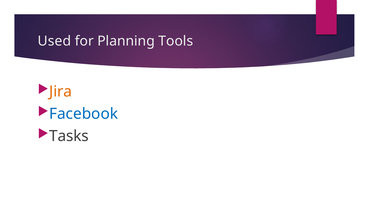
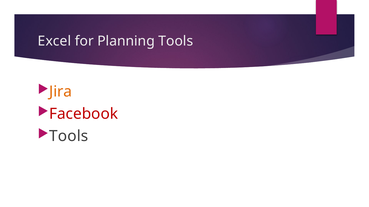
Used: Used -> Excel (54, 41)
Facebook colour: blue -> red (84, 114)
Tasks: Tasks -> Tools (69, 136)
